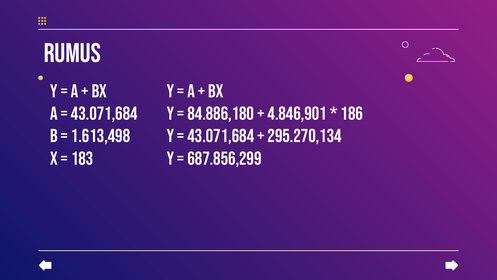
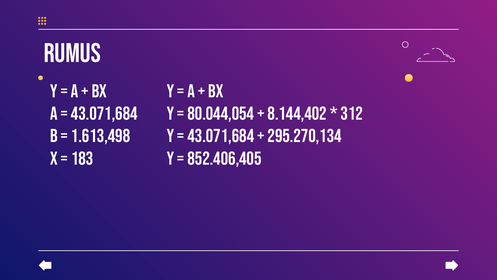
84.886,180: 84.886,180 -> 80.044,054 (221, 114)
4.846,901: 4.846,901 -> 8.144,402 (297, 114)
186: 186 -> 312 (352, 114)
687.856,299: 687.856,299 -> 852.406,405 (225, 158)
